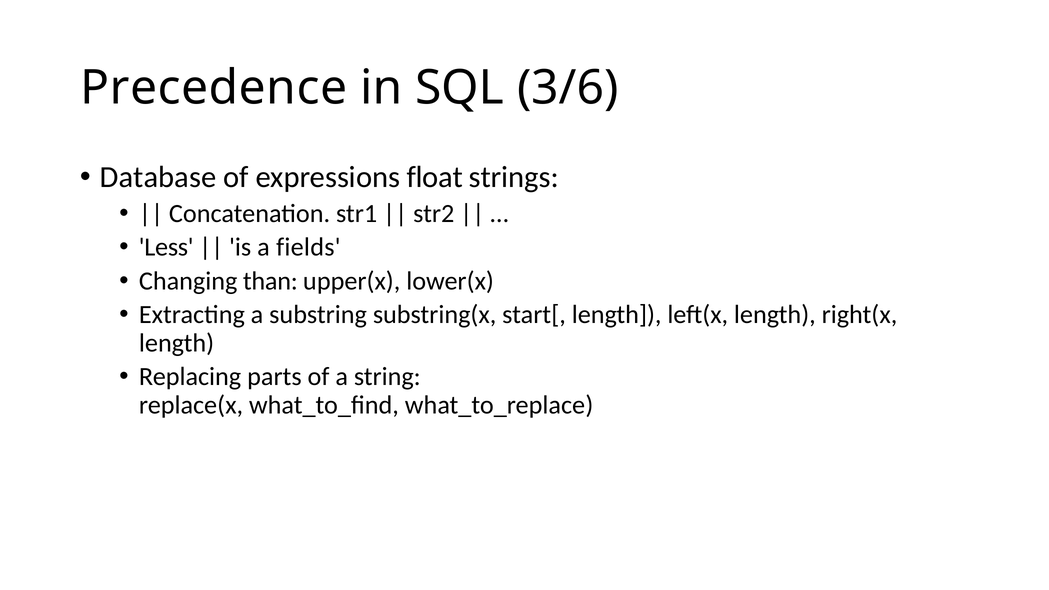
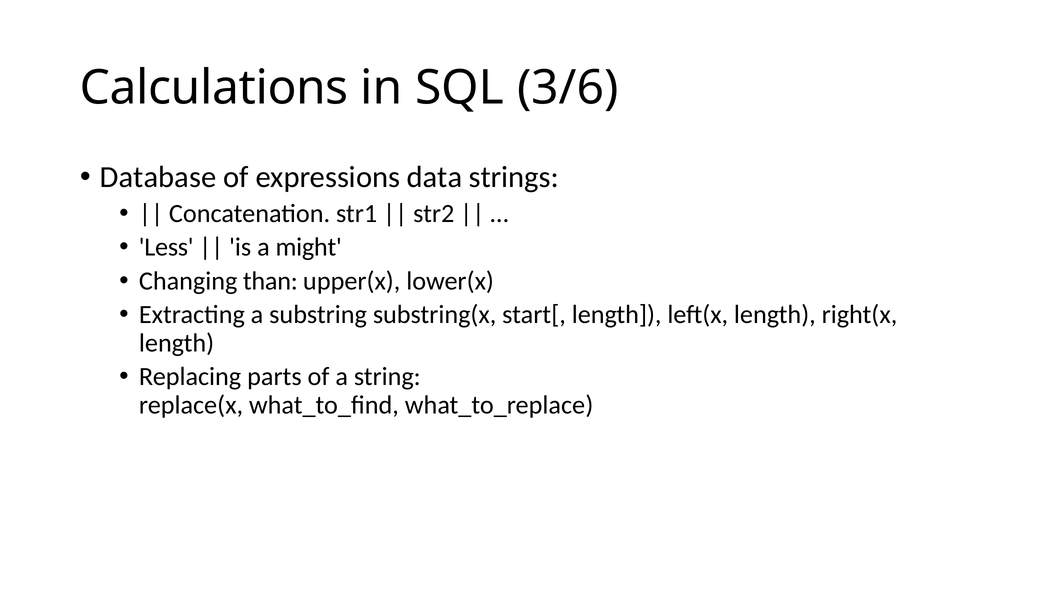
Precedence: Precedence -> Calculations (214, 88)
float: float -> data (435, 177)
fields: fields -> might (309, 247)
